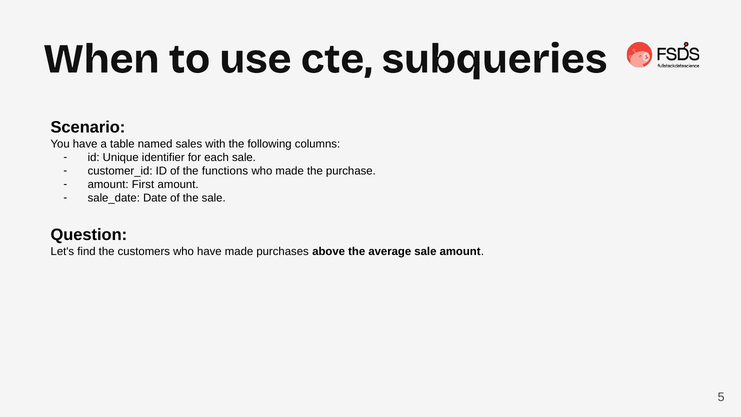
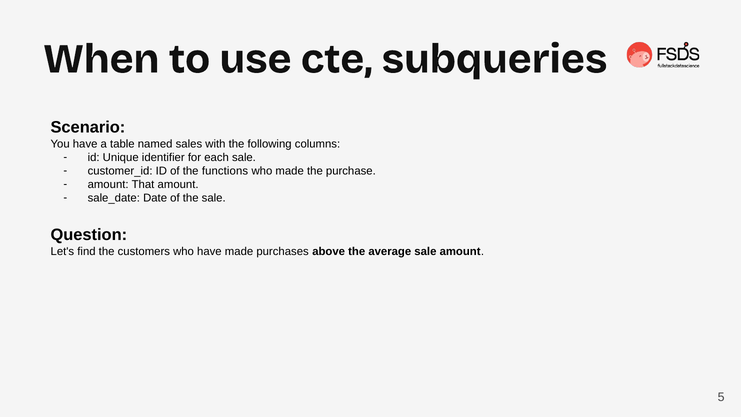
First: First -> That (143, 185)
